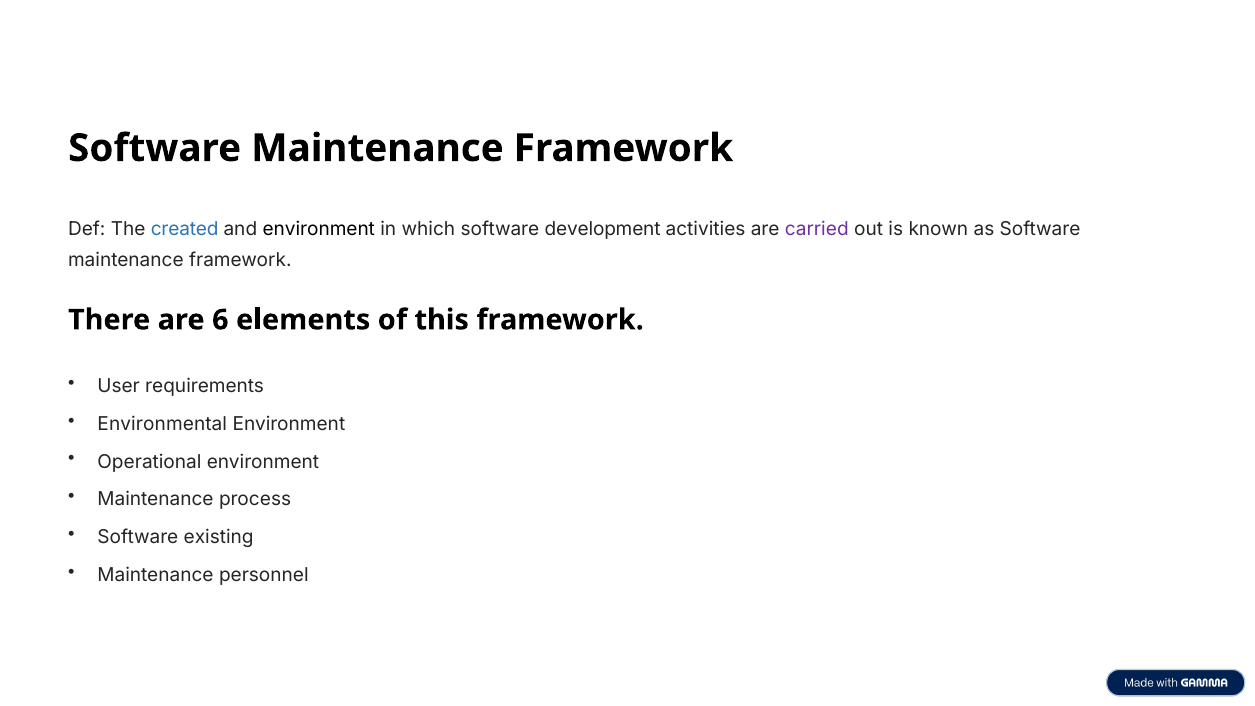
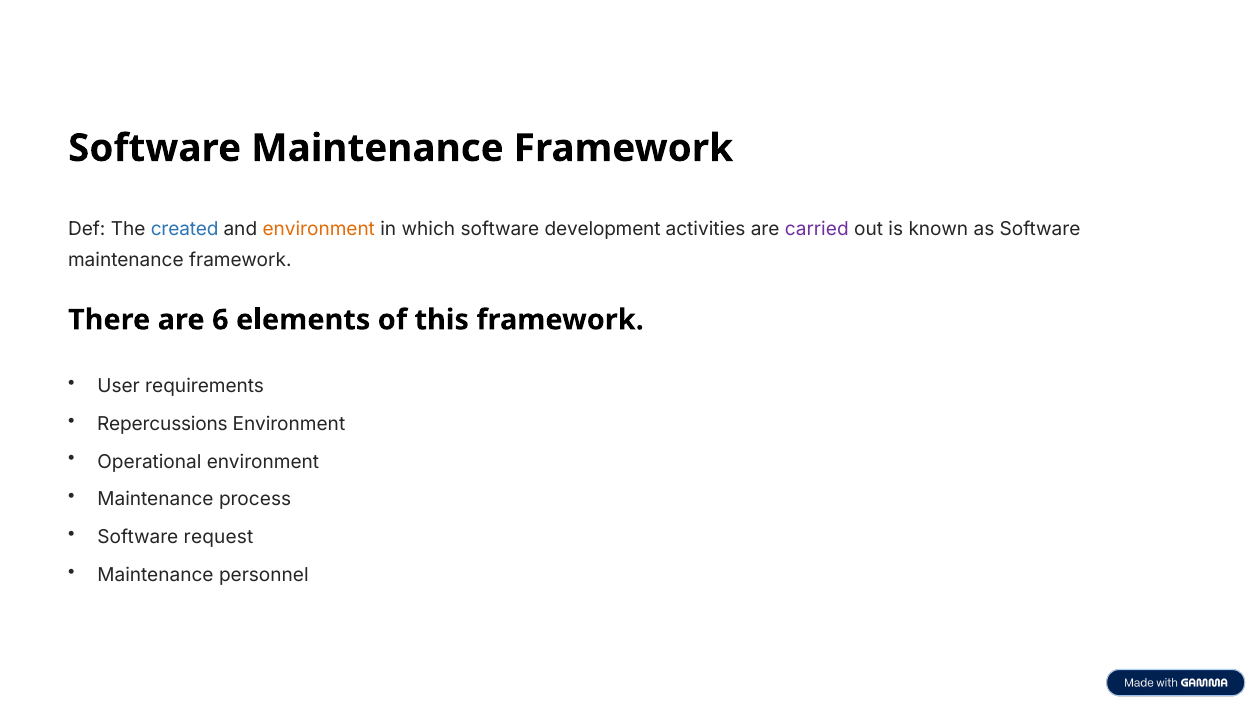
environment colour: black -> orange (319, 229)
Environmental: Environmental -> Repercussions (162, 424)
existing: existing -> request (219, 538)
